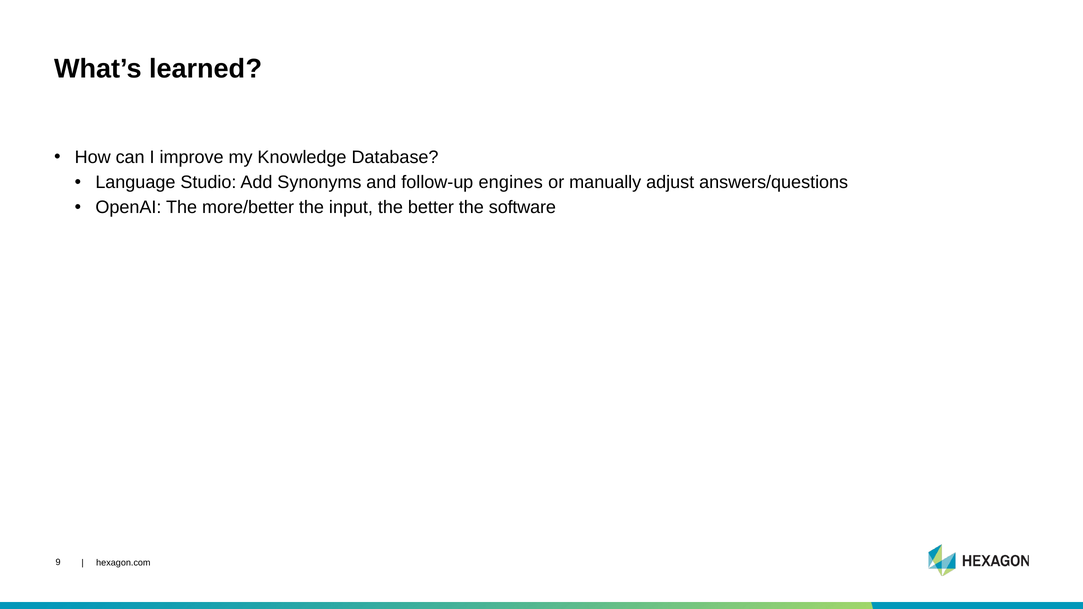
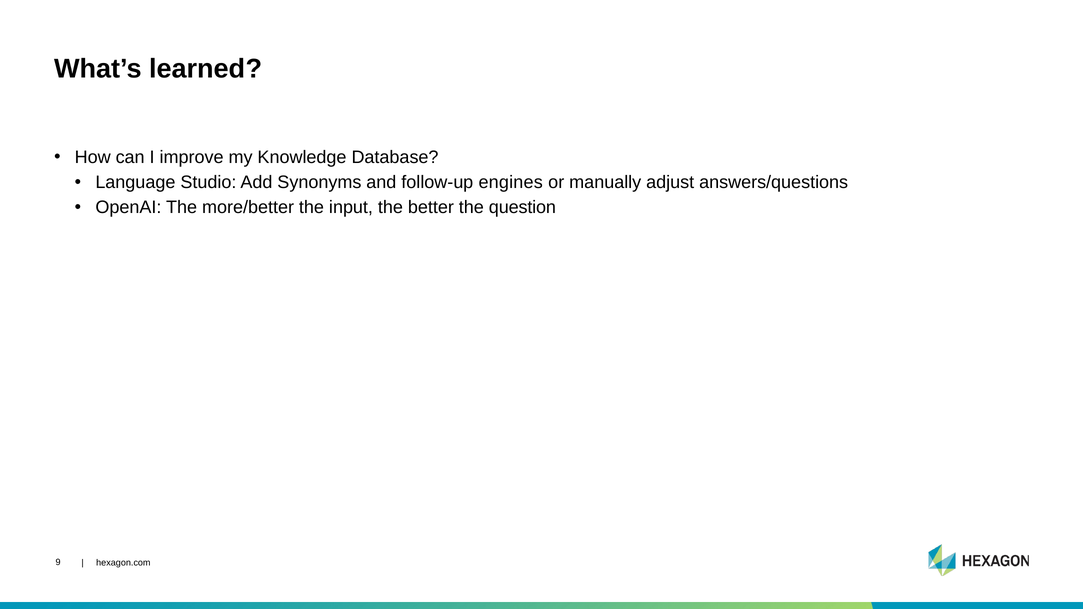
software: software -> question (522, 208)
